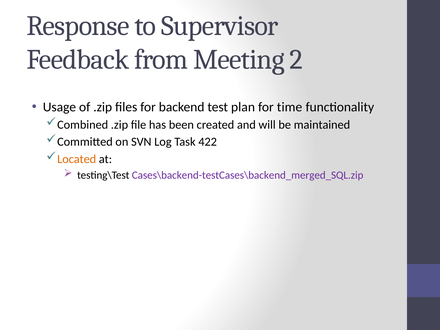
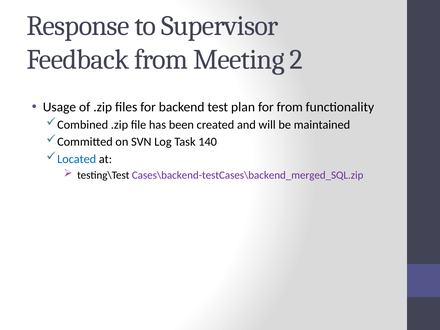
for time: time -> from (290, 107)
422: 422 -> 140 (208, 142)
Located colour: orange -> blue (77, 159)
